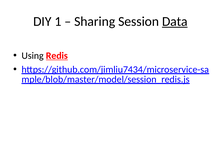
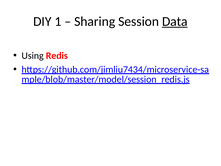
Redis underline: present -> none (57, 56)
